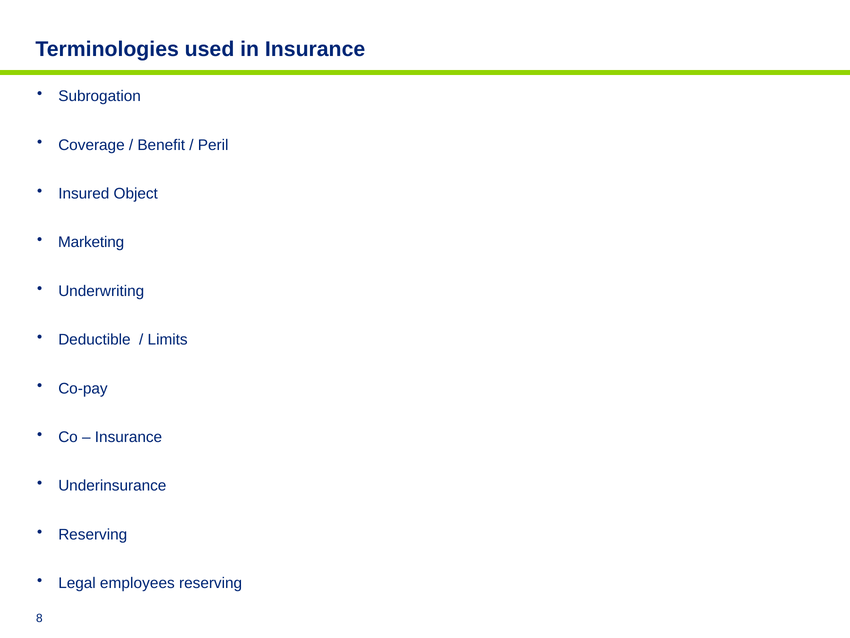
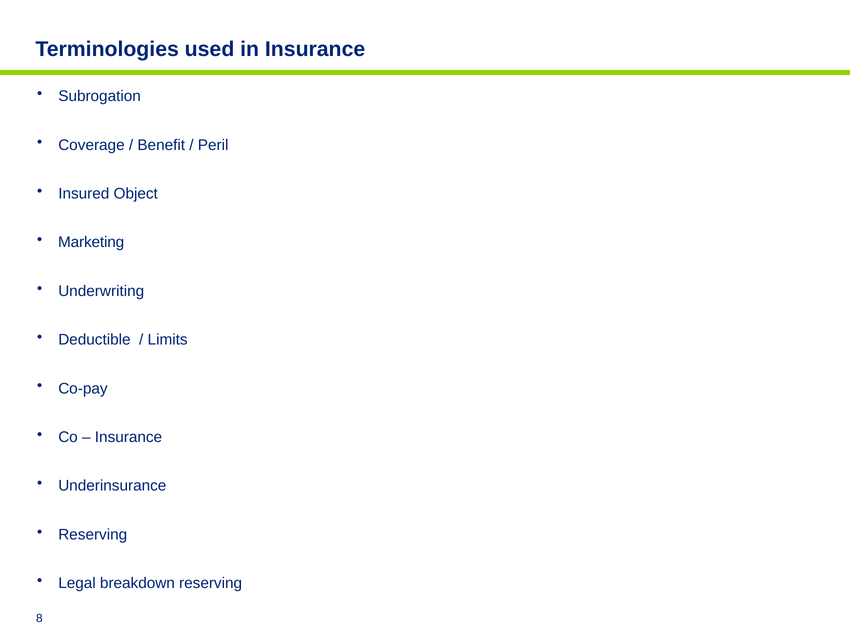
employees: employees -> breakdown (137, 583)
